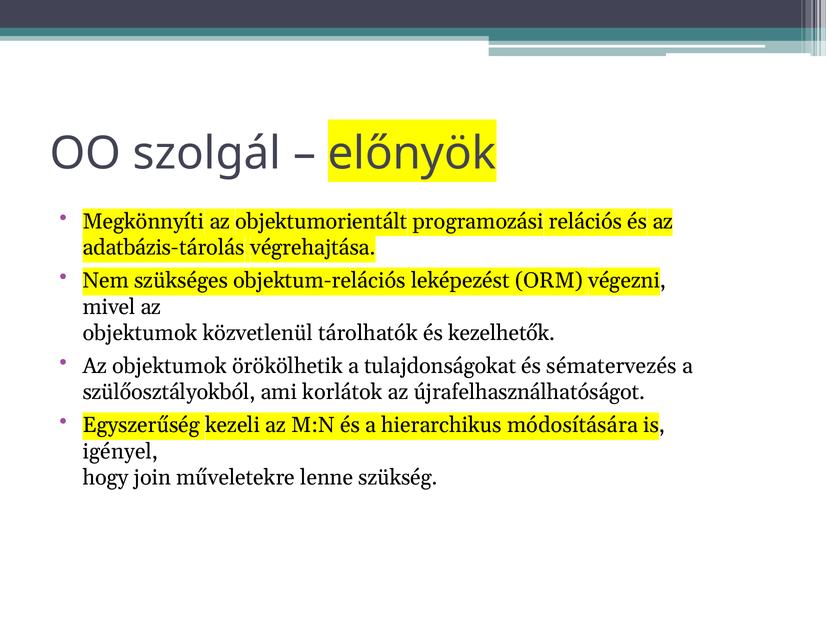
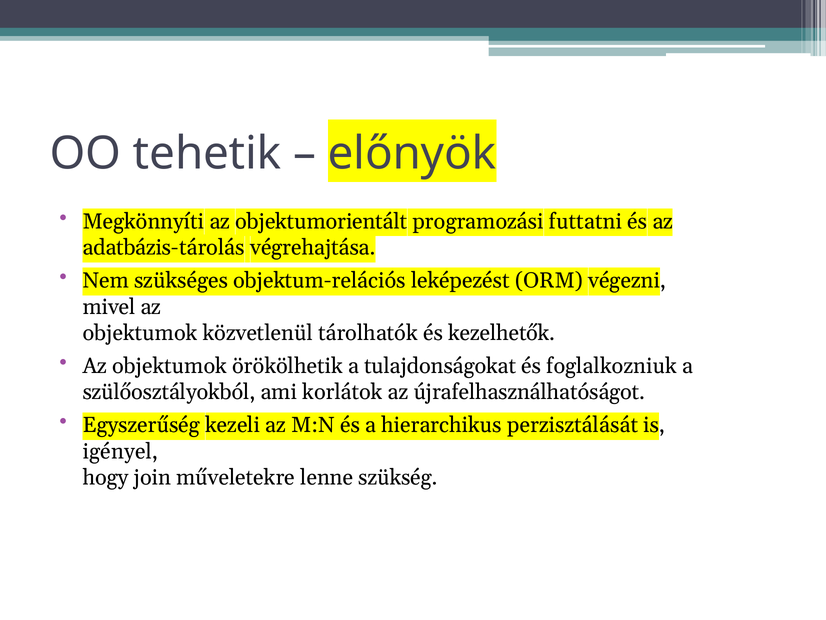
szolgál: szolgál -> tehetik (207, 153)
relációs: relációs -> futtatni (586, 221)
sématervezés: sématervezés -> foglalkozniuk (612, 366)
módosítására: módosítására -> perzisztálását (573, 425)
